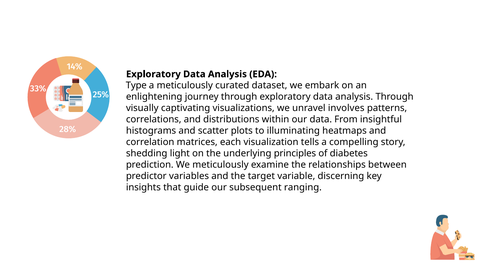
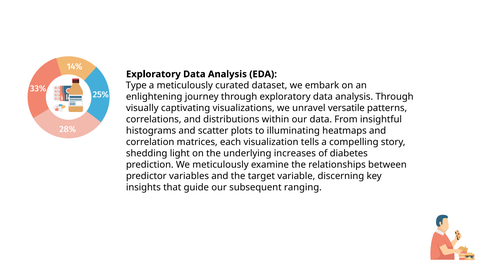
involves: involves -> versatile (346, 108)
principles: principles -> increases (295, 153)
